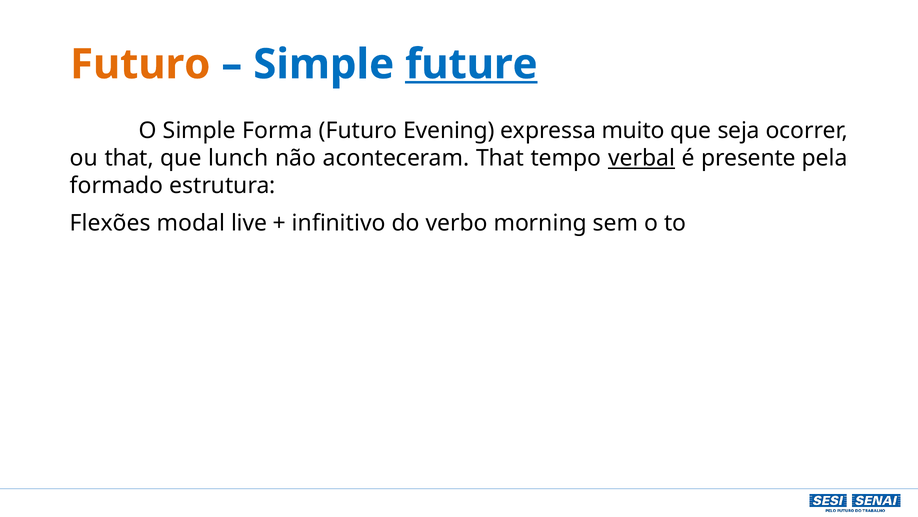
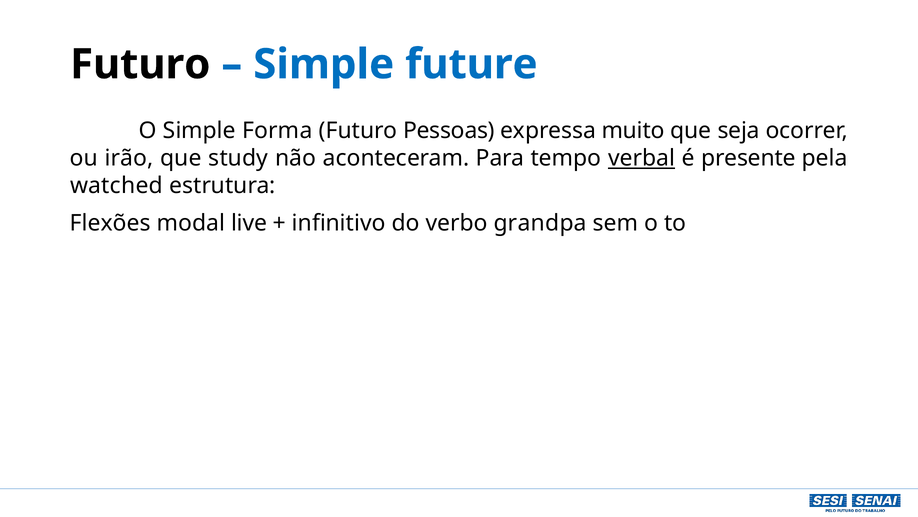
Futuro colour: orange -> black (140, 64)
future underline: present -> none (471, 64)
Evening: Evening -> Pessoas (449, 131)
ou that: that -> irão (129, 158)
lunch: lunch -> study (238, 158)
aconteceram That: That -> Para (500, 158)
formado: formado -> watched (116, 186)
morning: morning -> grandpa (540, 223)
